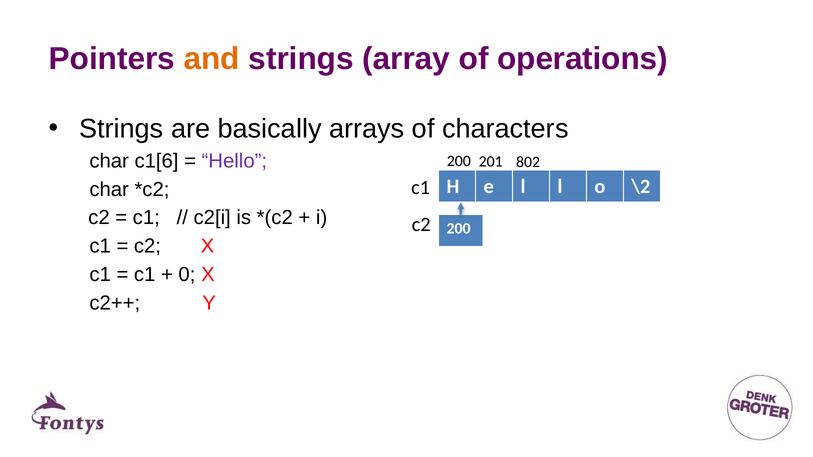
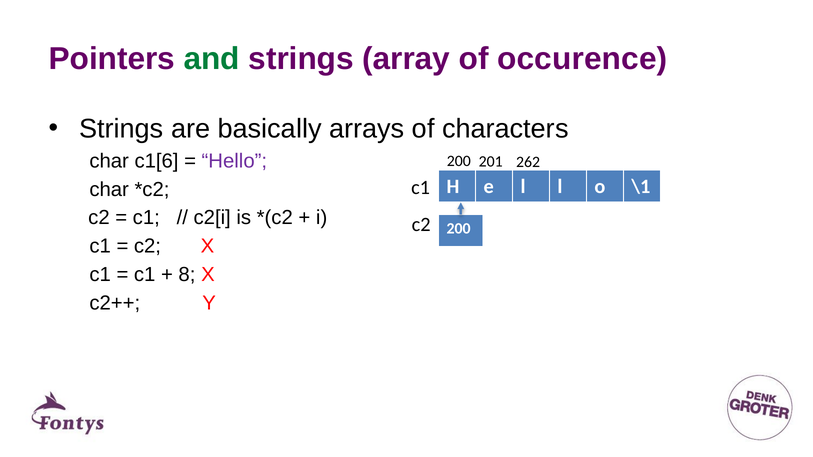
and colour: orange -> green (212, 59)
operations: operations -> occurence (582, 59)
802: 802 -> 262 (528, 162)
\2: \2 -> \1 (641, 187)
0: 0 -> 8 (187, 275)
